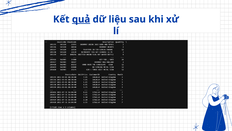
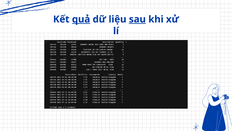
sau underline: none -> present (137, 19)
